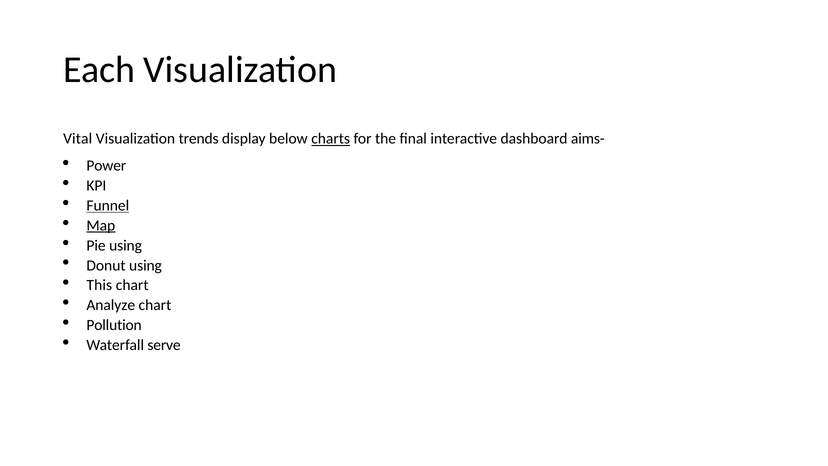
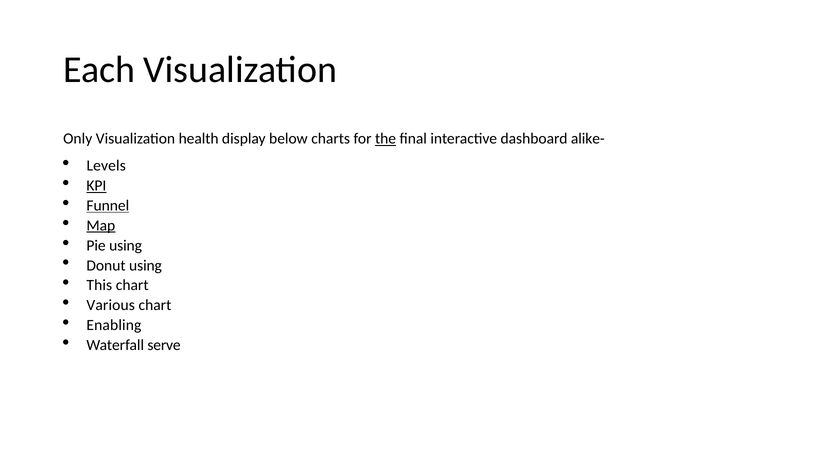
Vital: Vital -> Only (78, 139)
trends: trends -> health (199, 139)
charts underline: present -> none (331, 139)
the underline: none -> present (386, 139)
aims-: aims- -> alike- (588, 139)
Power: Power -> Levels (106, 166)
KPI underline: none -> present (96, 186)
Analyze: Analyze -> Various (111, 305)
Pollution: Pollution -> Enabling (114, 325)
